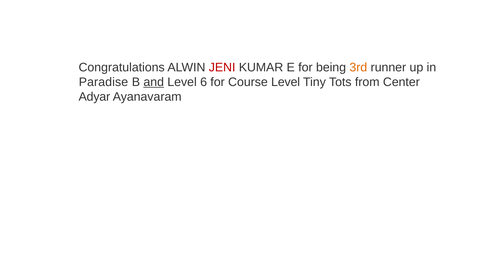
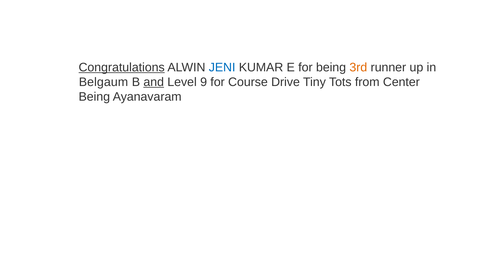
Congratulations underline: none -> present (122, 67)
JENI colour: red -> blue (222, 67)
Paradise: Paradise -> Belgaum (103, 82)
6: 6 -> 9 (204, 82)
Course Level: Level -> Drive (286, 82)
Adyar: Adyar -> Being (94, 97)
